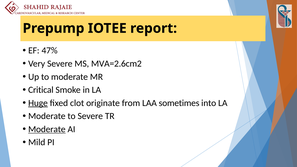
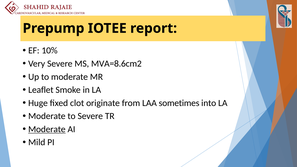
47%: 47% -> 10% (50, 51)
MVA=2.6cm2: MVA=2.6cm2 -> MVA=8.6cm2 (116, 64)
Critical: Critical -> Leaflet (41, 90)
Huge underline: present -> none (38, 103)
